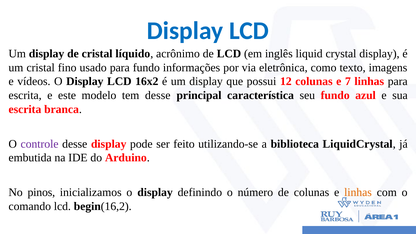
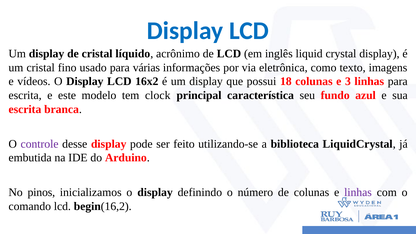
para fundo: fundo -> várias (146, 68)
12: 12 -> 18 (286, 82)
7: 7 -> 3 (348, 82)
tem desse: desse -> clock (158, 95)
linhas colour: orange -> purple (358, 193)
